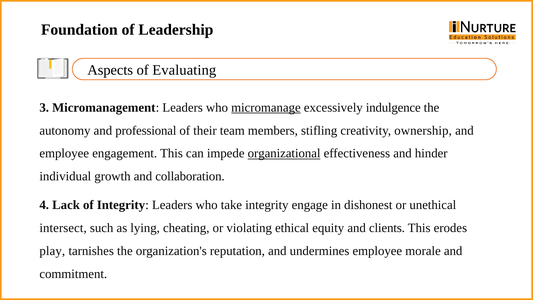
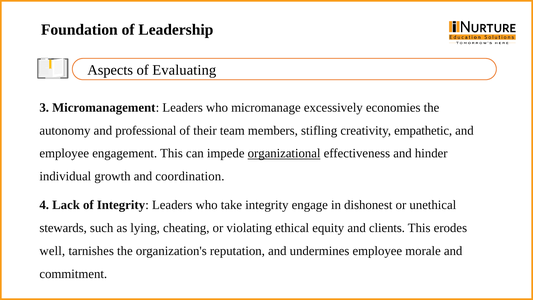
micromanage underline: present -> none (266, 107)
indulgence: indulgence -> economies (393, 107)
ownership: ownership -> empathetic (423, 130)
collaboration: collaboration -> coordination (190, 176)
intersect: intersect -> stewards (63, 228)
play: play -> well (52, 251)
